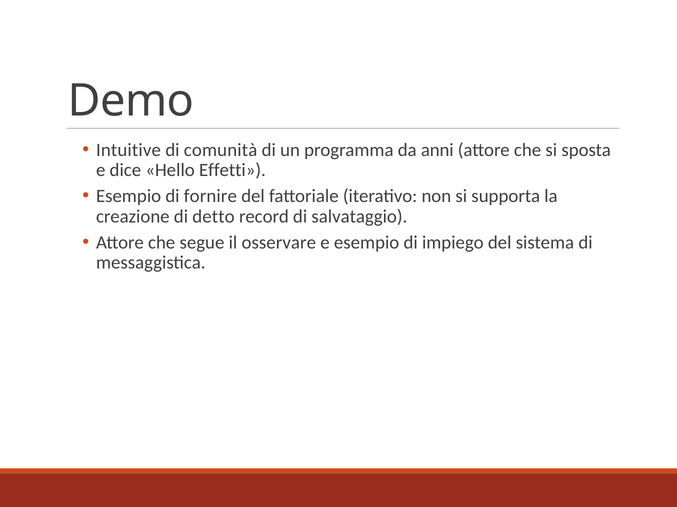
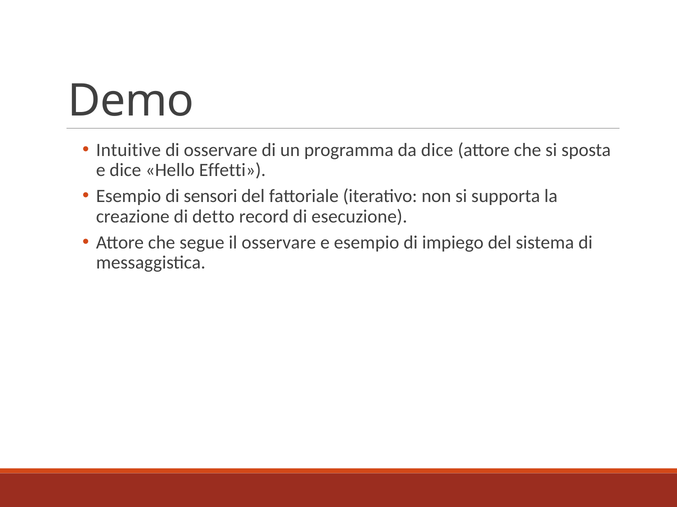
di comunità: comunità -> osservare (221, 150)
da anni: anni -> dice (437, 150)
fornire: fornire -> sensori (211, 196)
salvataggio: salvataggio -> esecuzione (359, 217)
